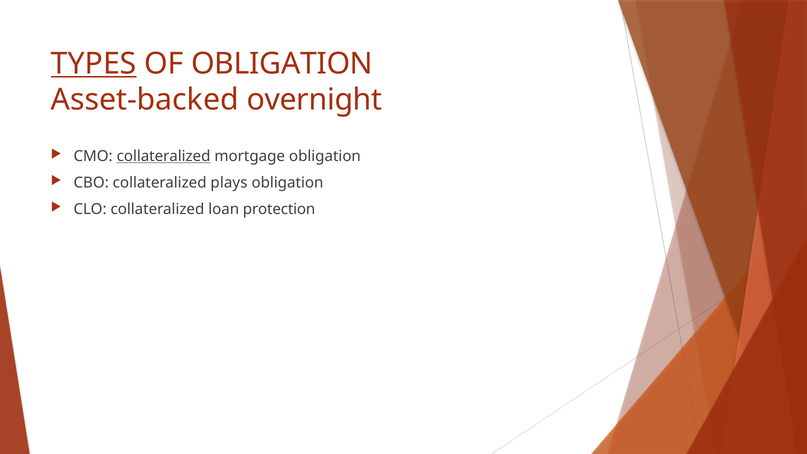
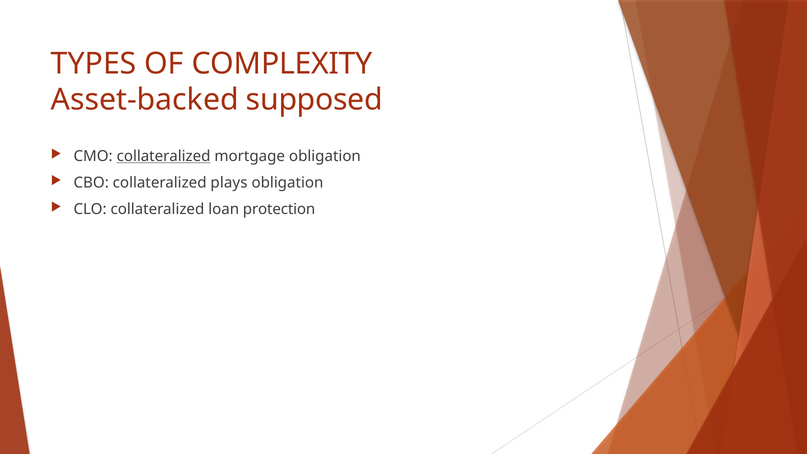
TYPES underline: present -> none (94, 64)
OF OBLIGATION: OBLIGATION -> COMPLEXITY (282, 64)
overnight: overnight -> supposed (314, 100)
